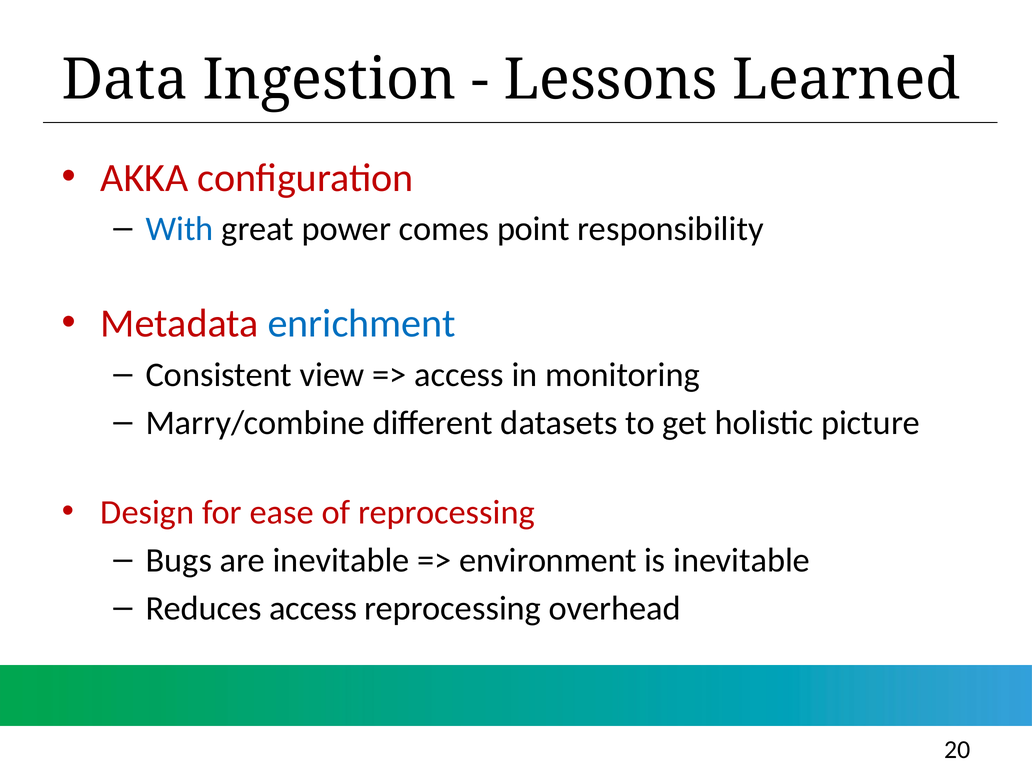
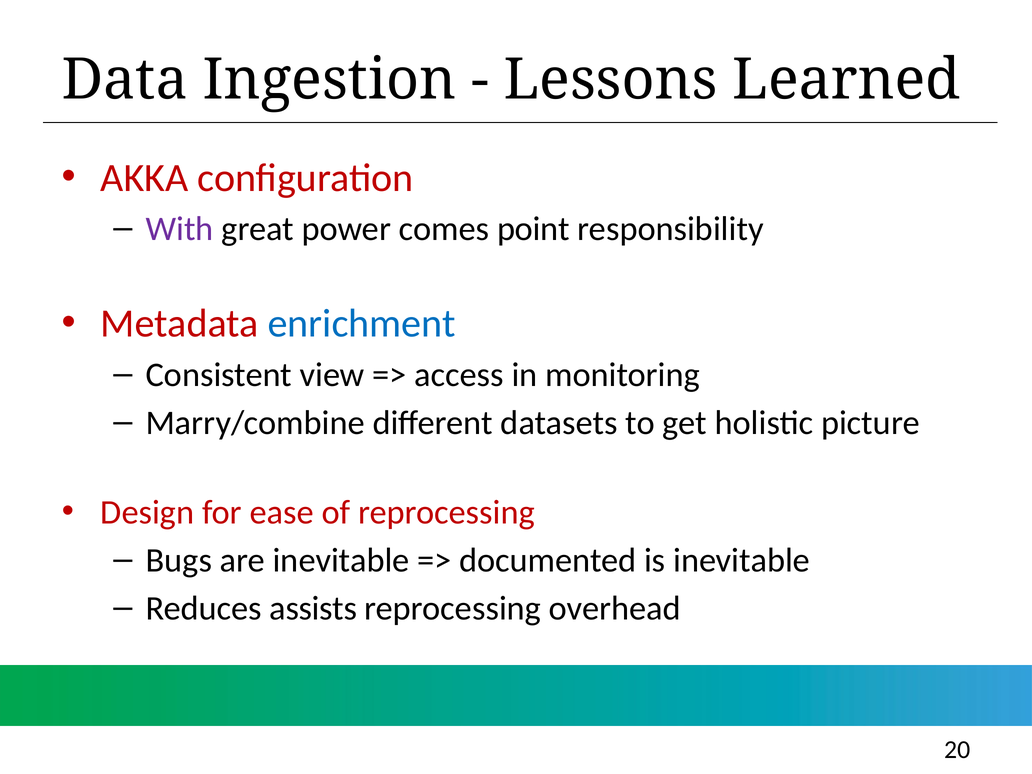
With colour: blue -> purple (180, 229)
environment: environment -> documented (548, 560)
Reduces access: access -> assists (313, 609)
